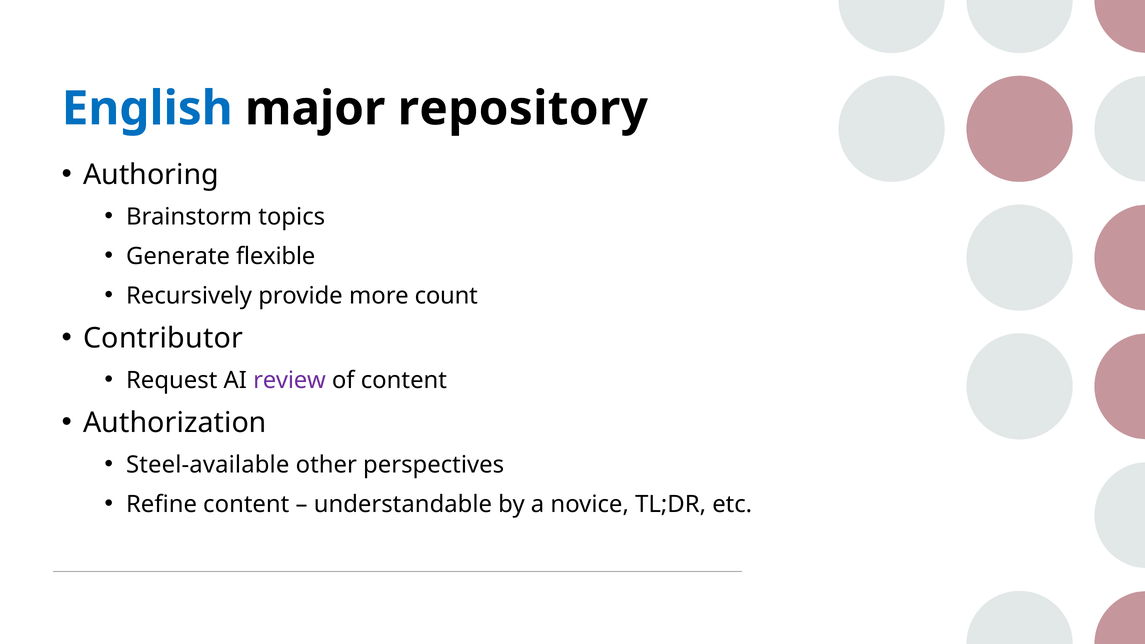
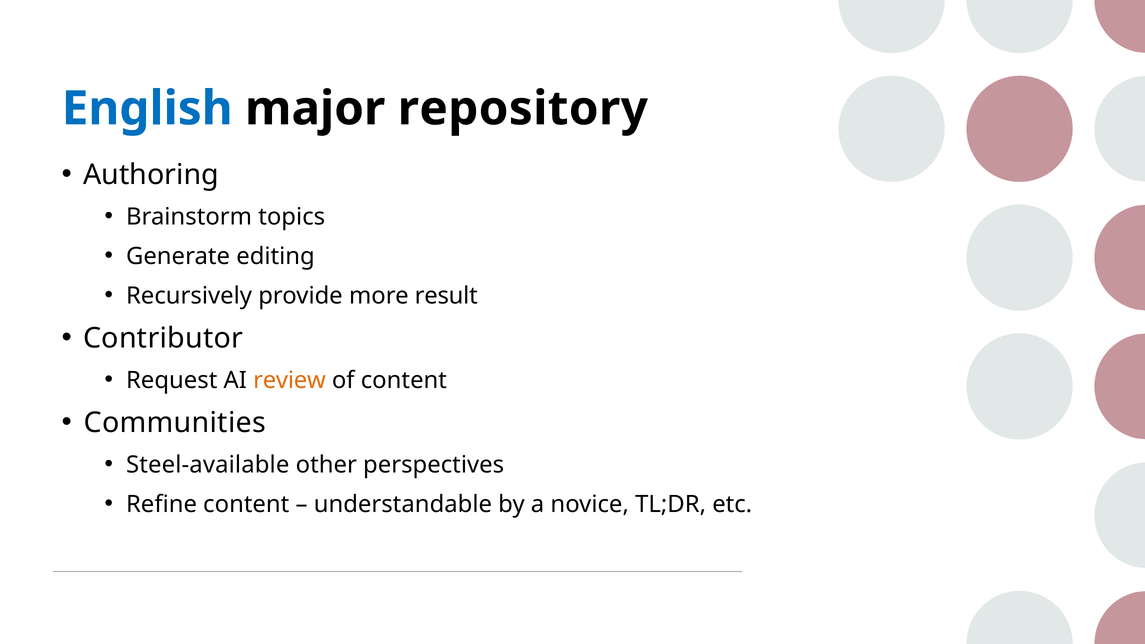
flexible: flexible -> editing (276, 256)
count: count -> result (446, 296)
review colour: purple -> orange (289, 380)
Authorization: Authorization -> Communities (175, 423)
